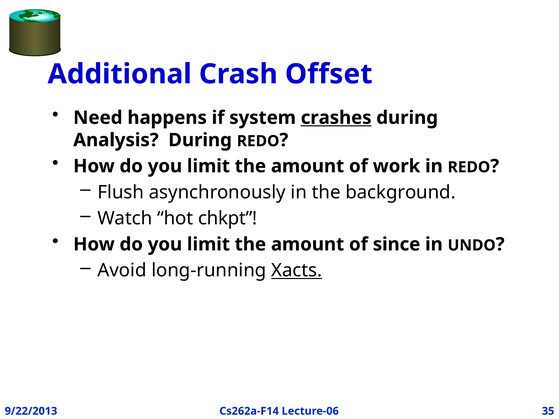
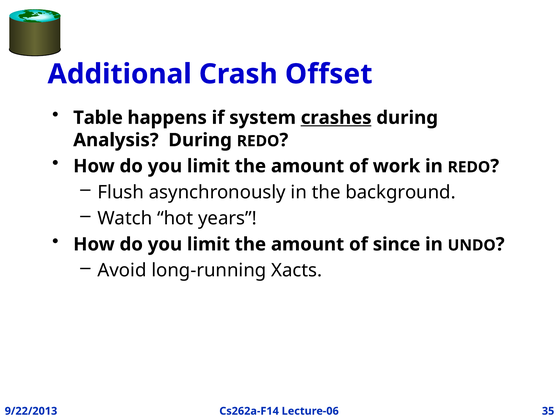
Need: Need -> Table (98, 118)
chkpt: chkpt -> years (228, 218)
Xacts underline: present -> none (297, 271)
